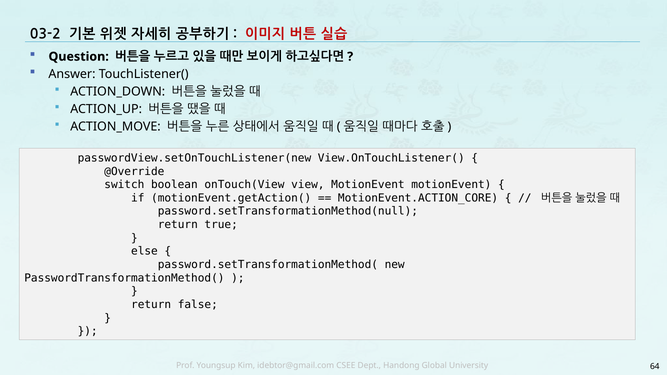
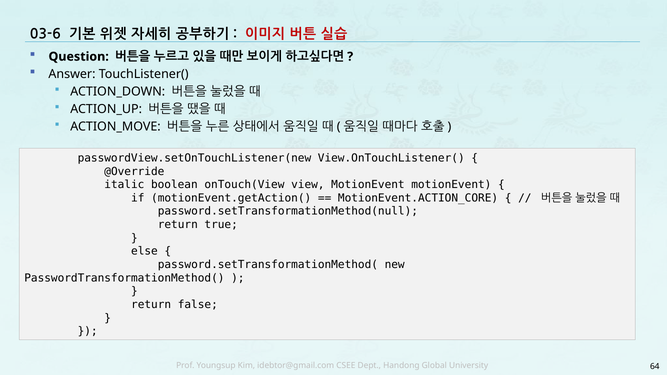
03-2: 03-2 -> 03-6 (45, 34)
switch: switch -> italic (124, 185)
